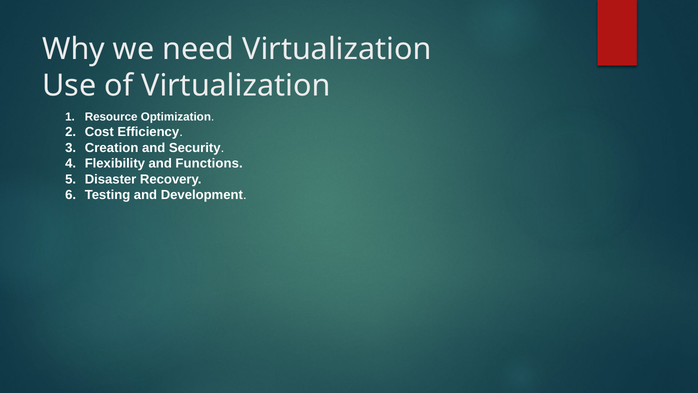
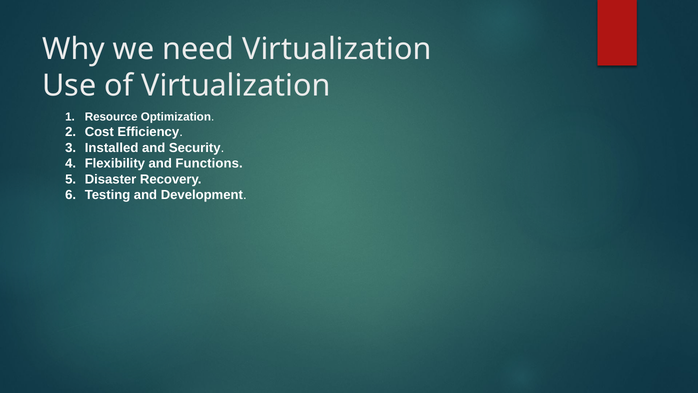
Creation: Creation -> Installed (112, 148)
